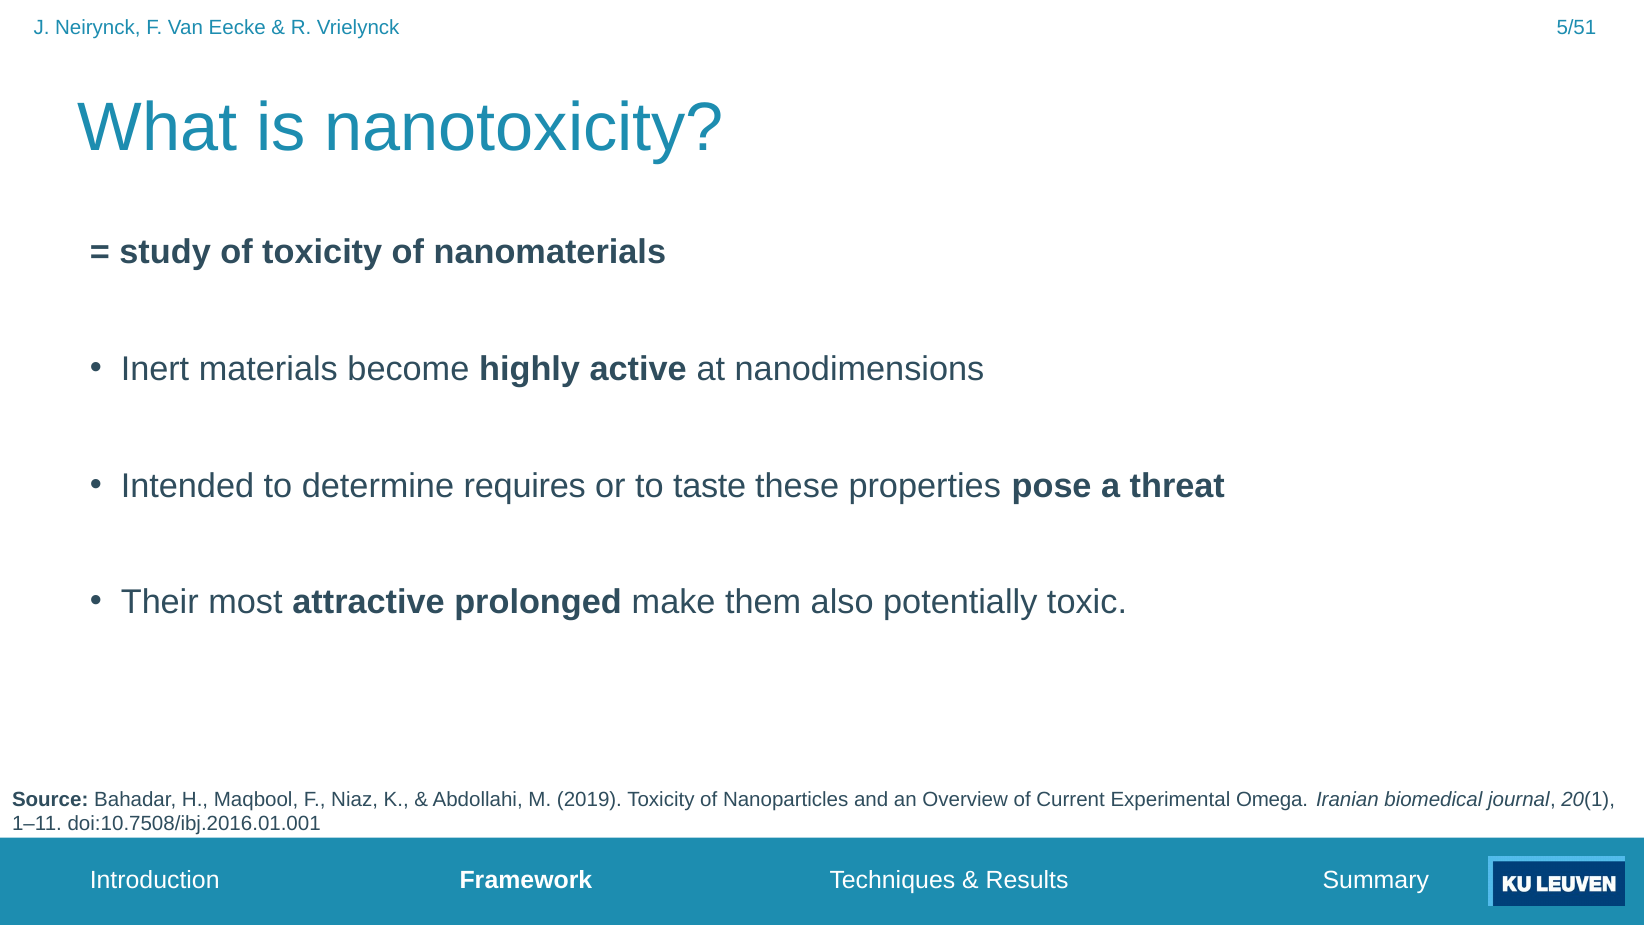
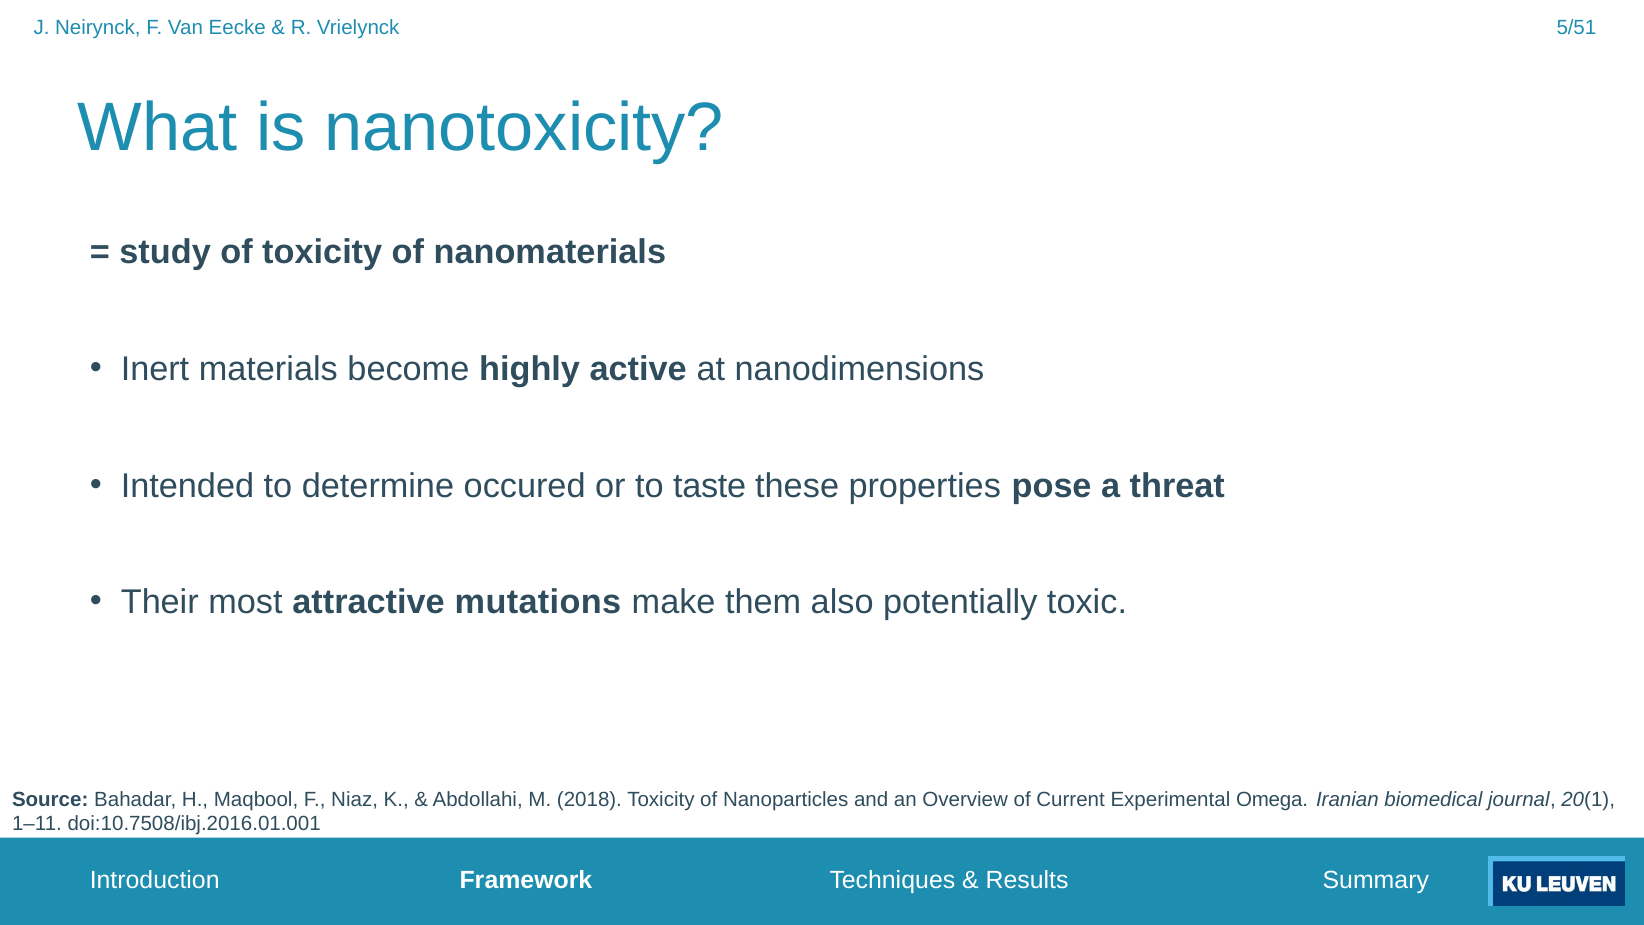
requires: requires -> occured (525, 486)
prolonged: prolonged -> mutations (538, 602)
2019: 2019 -> 2018 (589, 799)
